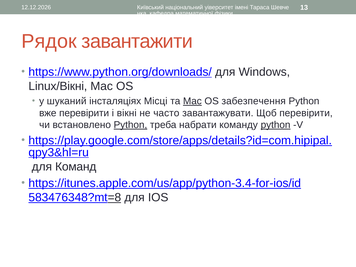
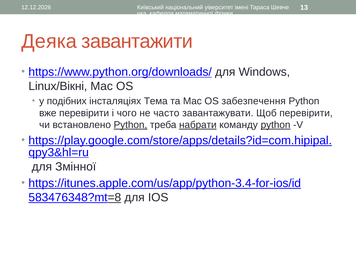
Рядок: Рядок -> Деяка (49, 41)
шуканий: шуканий -> подібних (67, 101)
Місці: Місці -> Тема (156, 101)
Mac underline: present -> none (192, 101)
вікні: вікні -> чого (127, 113)
набрати underline: none -> present (198, 125)
Команд: Команд -> Змінної (76, 167)
